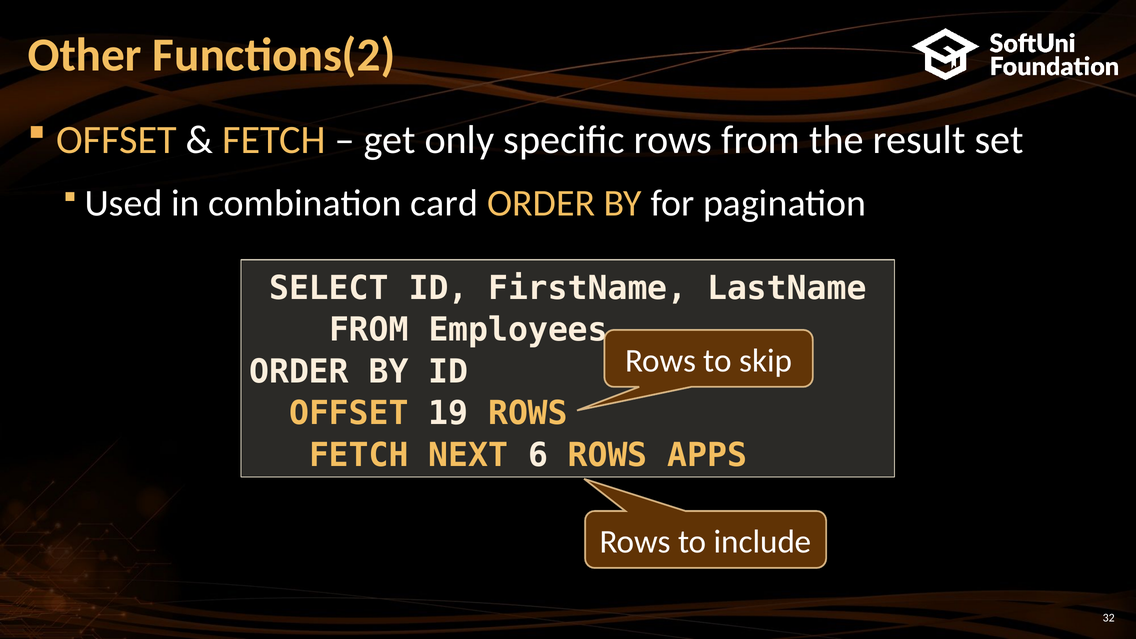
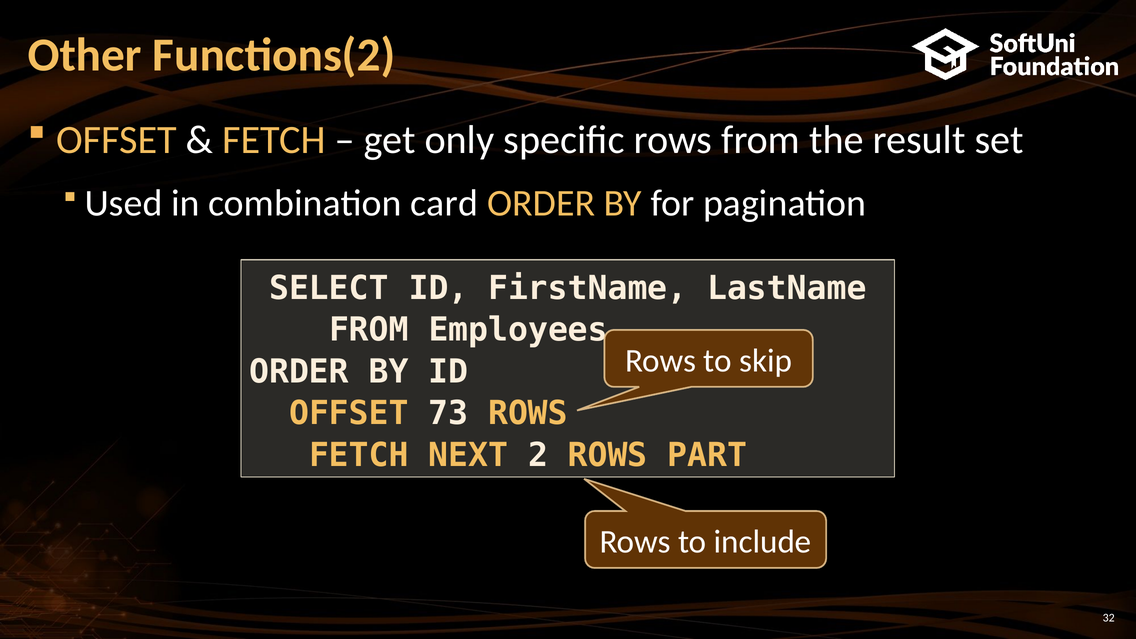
19: 19 -> 73 (448, 414)
6: 6 -> 2 (538, 455)
APPS: APPS -> PART (707, 455)
